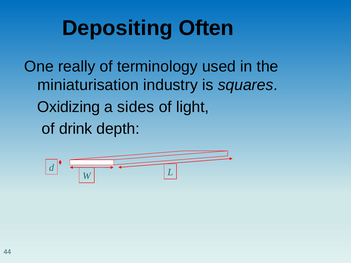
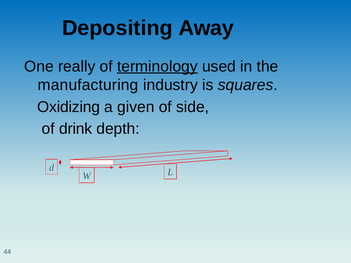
Often: Often -> Away (206, 28)
terminology underline: none -> present (157, 66)
miniaturisation: miniaturisation -> manufacturing (88, 85)
sides: sides -> given (136, 107)
light: light -> side (193, 107)
